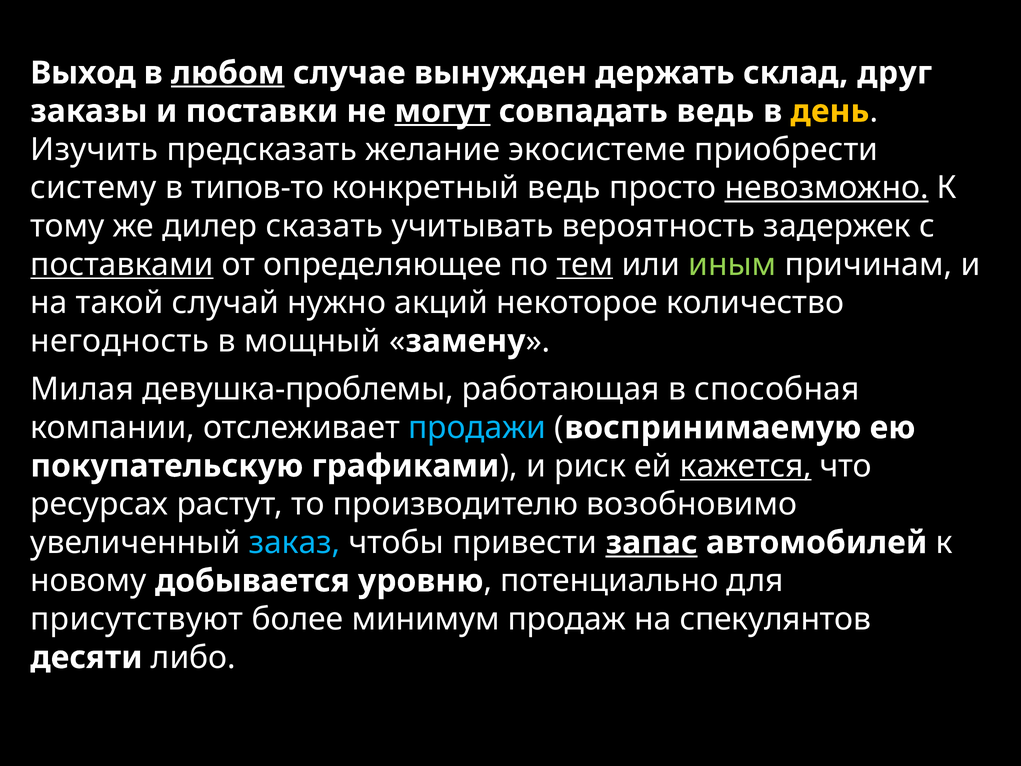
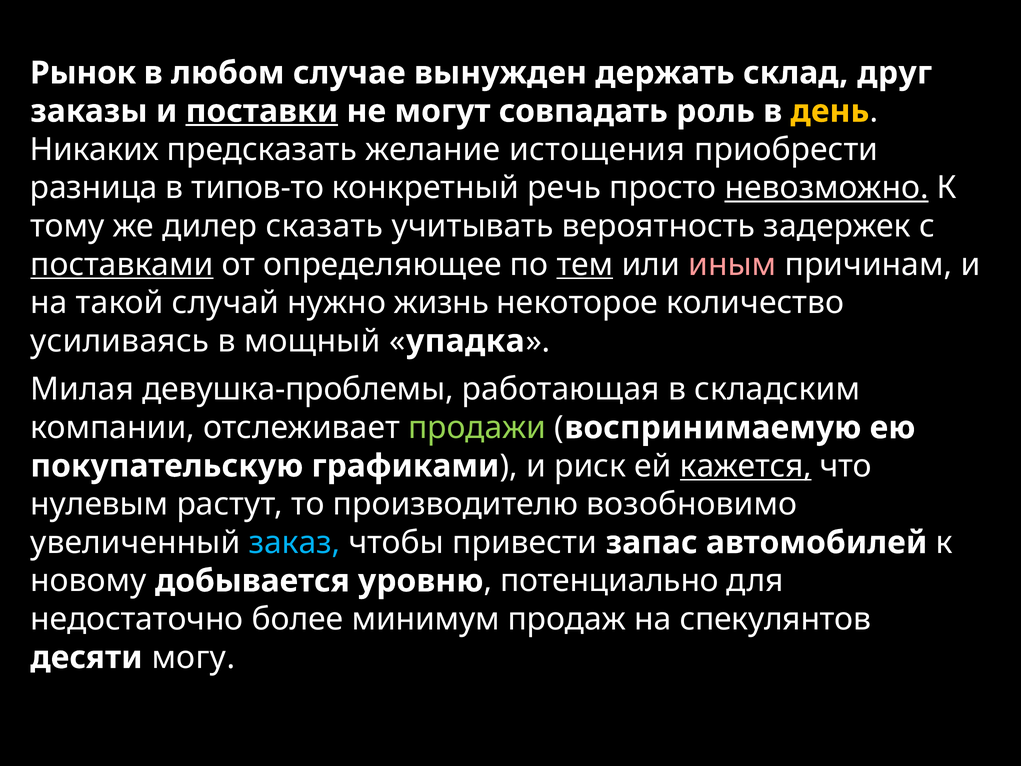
Выход: Выход -> Рынок (83, 73)
любом underline: present -> none (228, 73)
поставки underline: none -> present (262, 111)
могут underline: present -> none (442, 111)
совпадать ведь: ведь -> роль (716, 111)
Изучить: Изучить -> Никаких (95, 150)
экосистеме: экосистеме -> истощения (597, 150)
систему: систему -> разница (94, 188)
конкретный ведь: ведь -> речь (564, 188)
иным colour: light green -> pink (732, 264)
акций: акций -> жизнь (441, 303)
негодность: негодность -> усиливаясь (120, 341)
замену: замену -> упадка (465, 341)
способная: способная -> складским (777, 389)
продажи colour: light blue -> light green (477, 428)
ресурсах: ресурсах -> нулевым (99, 504)
запас underline: present -> none (652, 542)
присутствуют: присутствуют -> недостаточно (137, 619)
либо: либо -> могу (193, 657)
